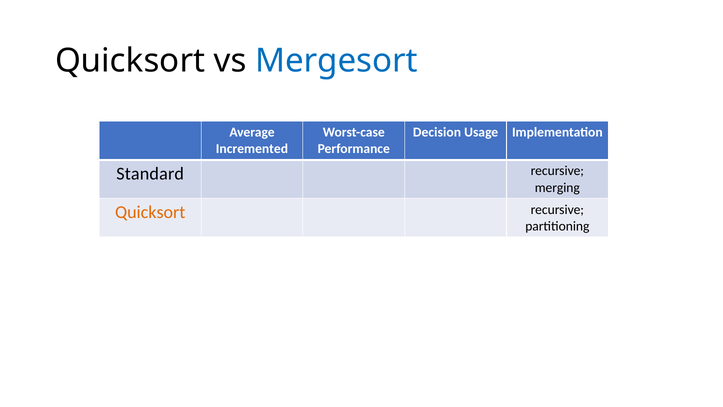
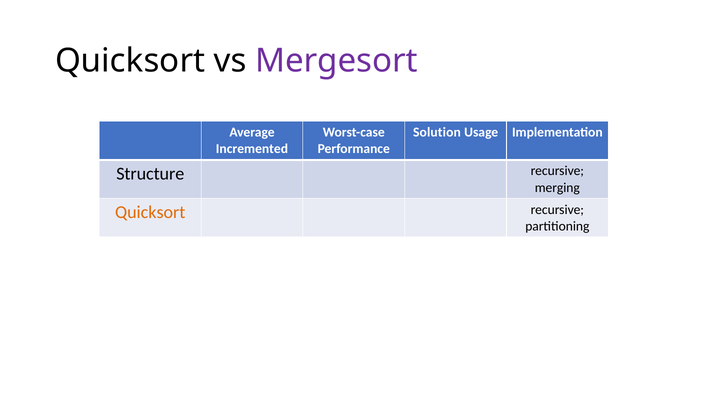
Mergesort colour: blue -> purple (336, 61)
Decision: Decision -> Solution (437, 132)
Standard: Standard -> Structure (150, 174)
